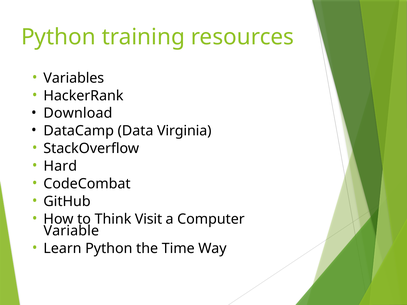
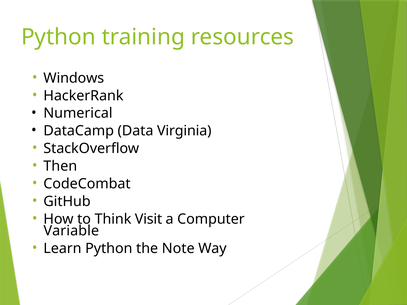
Variables: Variables -> Windows (74, 78)
Download: Download -> Numerical (78, 113)
Hard: Hard -> Then (60, 166)
Time: Time -> Note (178, 249)
